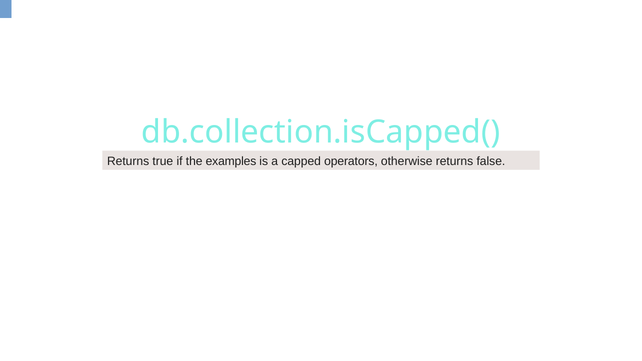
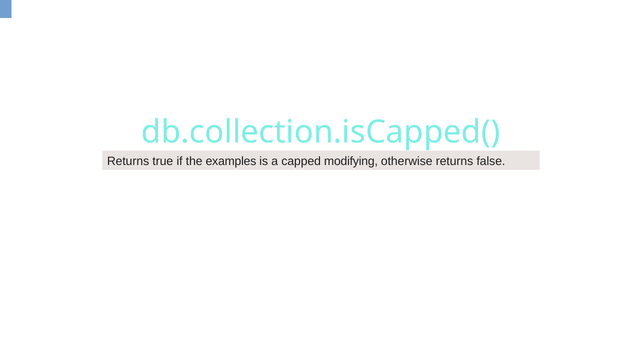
operators: operators -> modifying (351, 161)
